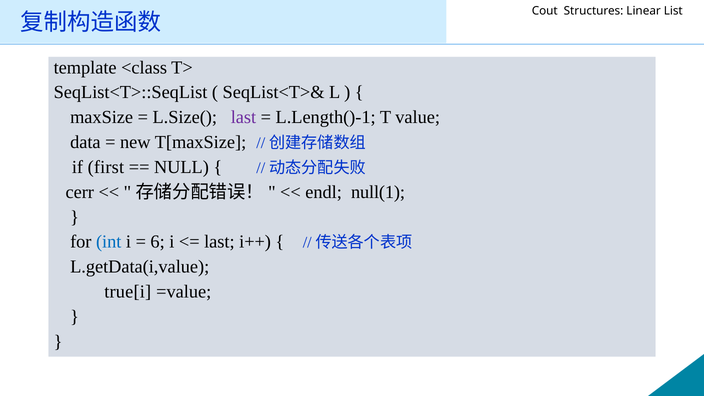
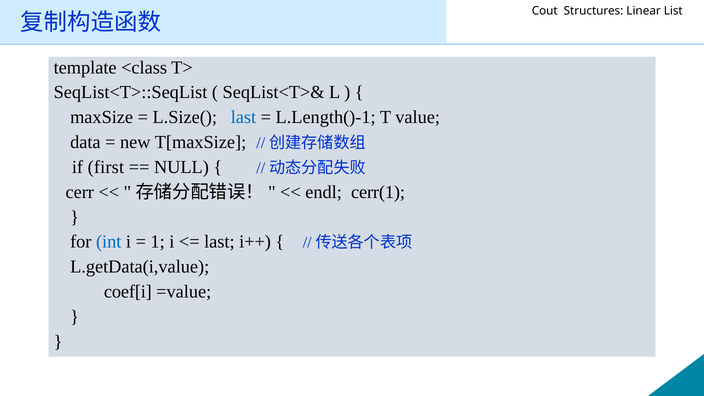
last colour: purple -> blue (243, 117)
null(1: null(1 -> cerr(1 (378, 192)
6: 6 -> 1 (158, 242)
true[i: true[i -> coef[i (128, 292)
